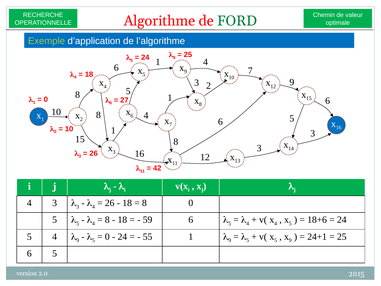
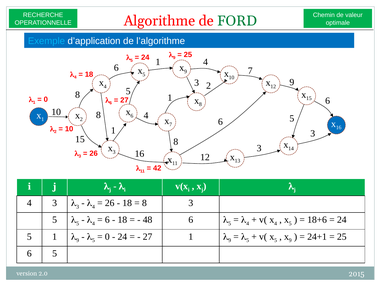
Exemple colour: light green -> light blue (46, 41)
8 0: 0 -> 3 (191, 203)
8: 8 -> 6 (107, 220)
59: 59 -> 48 (148, 220)
4: 4 -> 1 (55, 236)
55: 55 -> 27 (148, 236)
